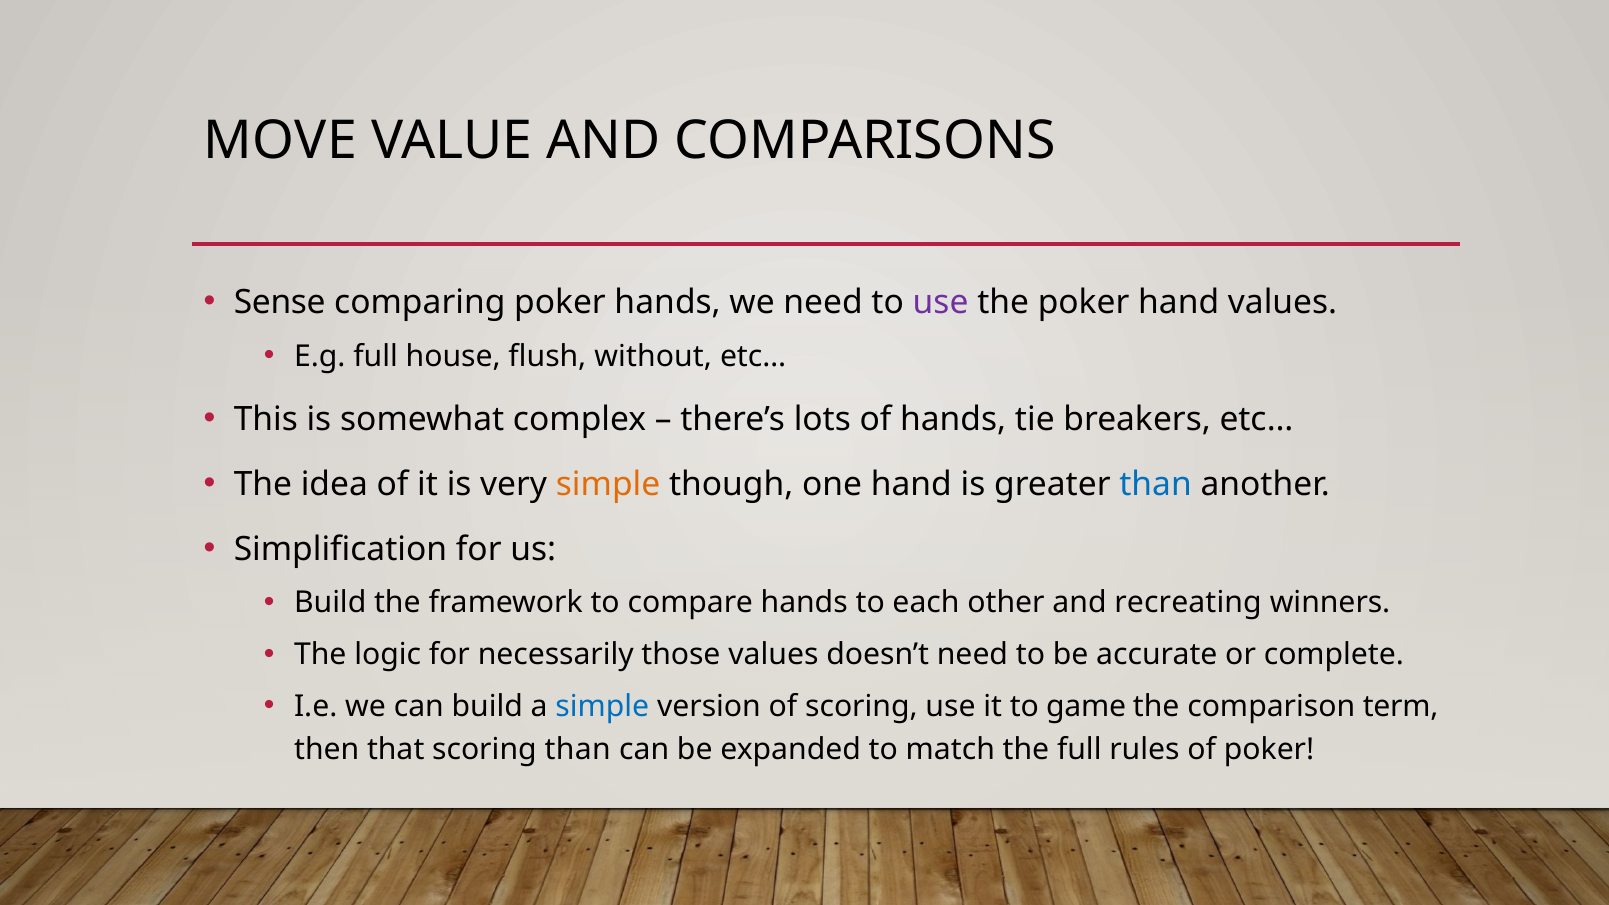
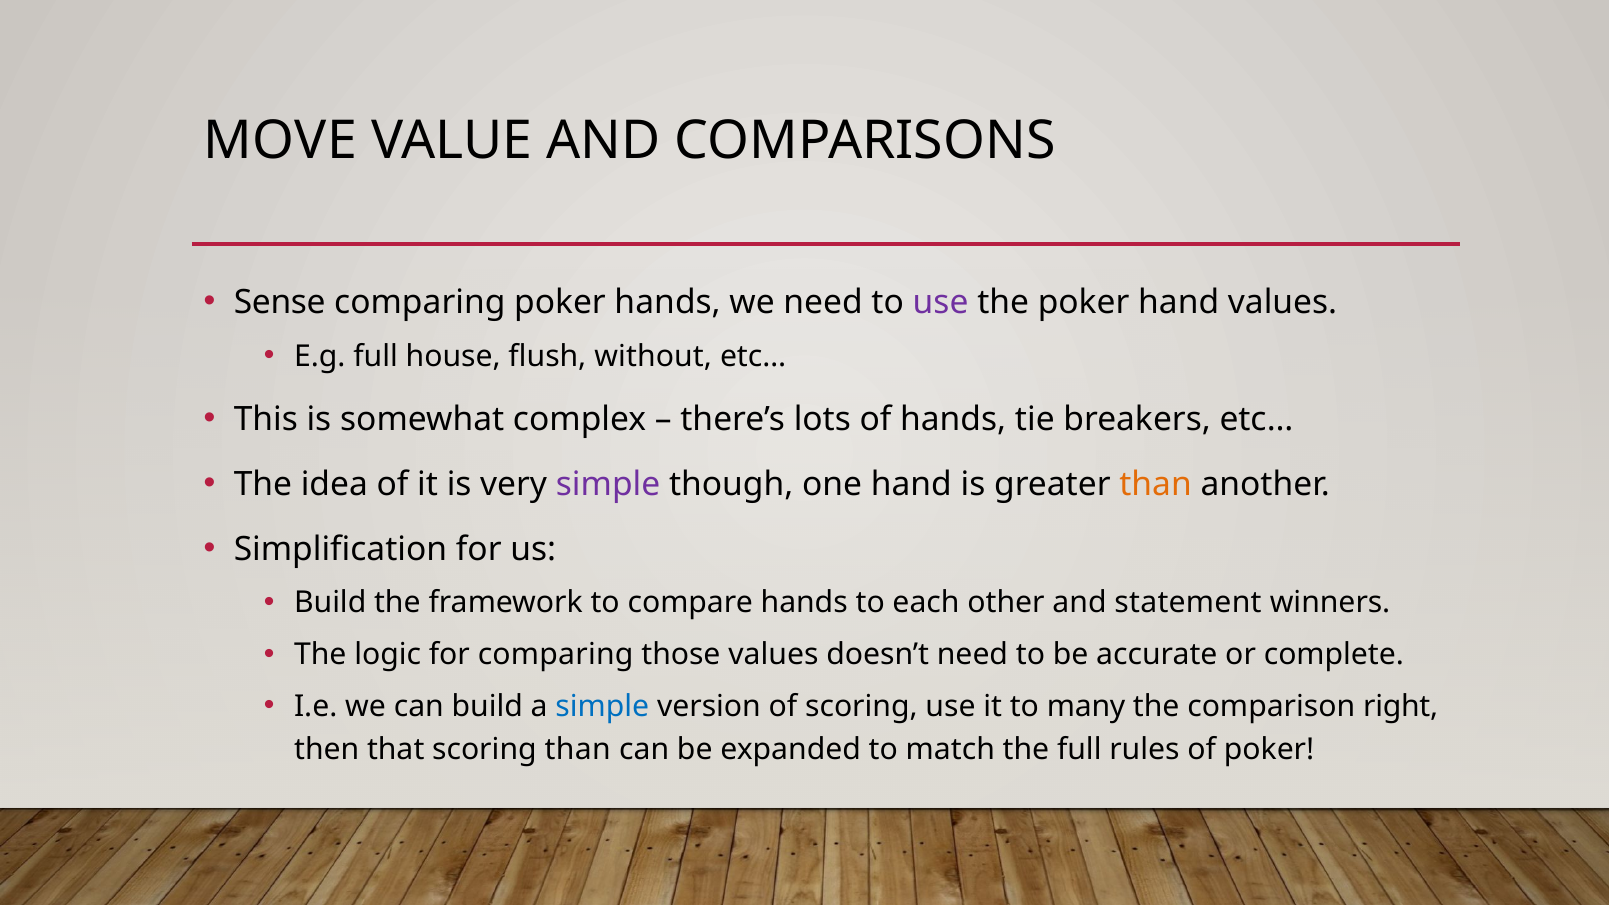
simple colour: orange -> purple (608, 484)
than colour: blue -> orange (1156, 484)
recreating: recreating -> statement (1188, 603)
for necessarily: necessarily -> comparing (556, 655)
game: game -> many (1086, 707)
term: term -> right (1401, 707)
